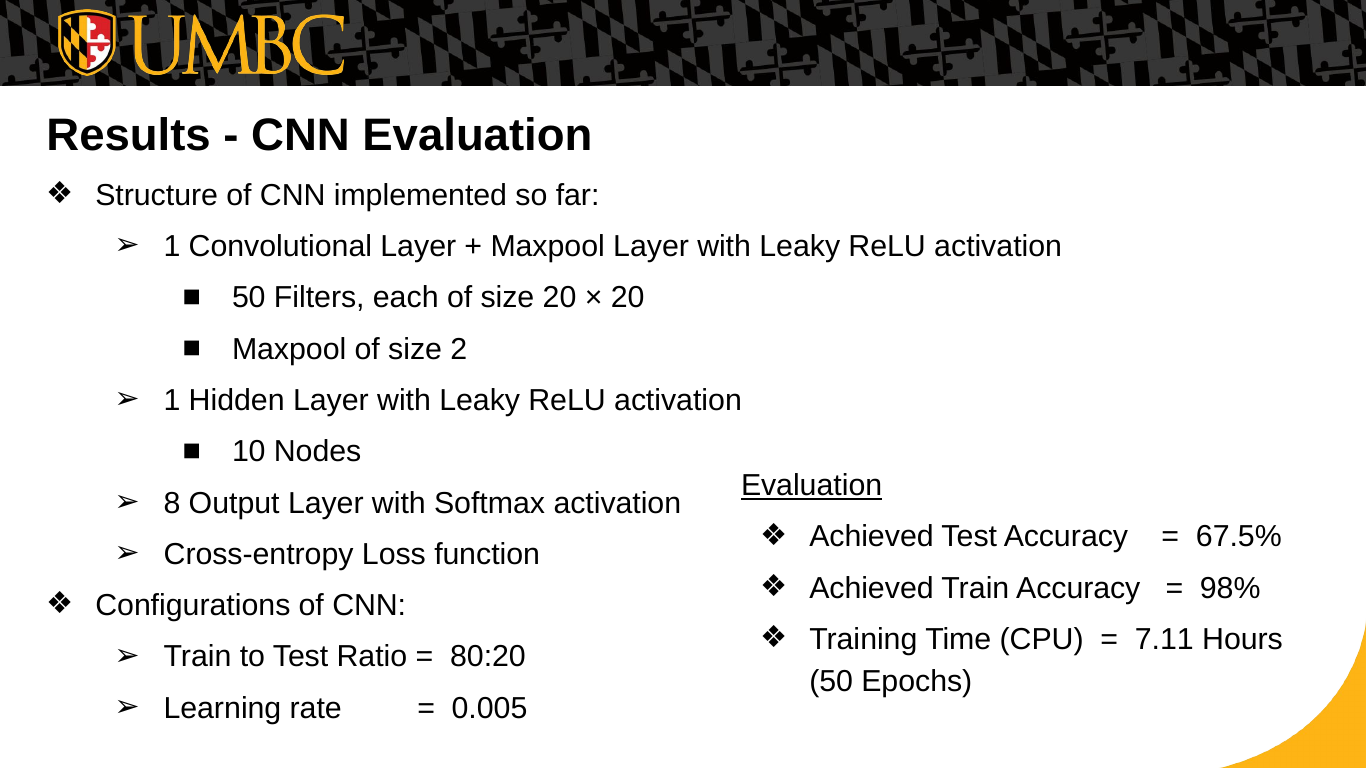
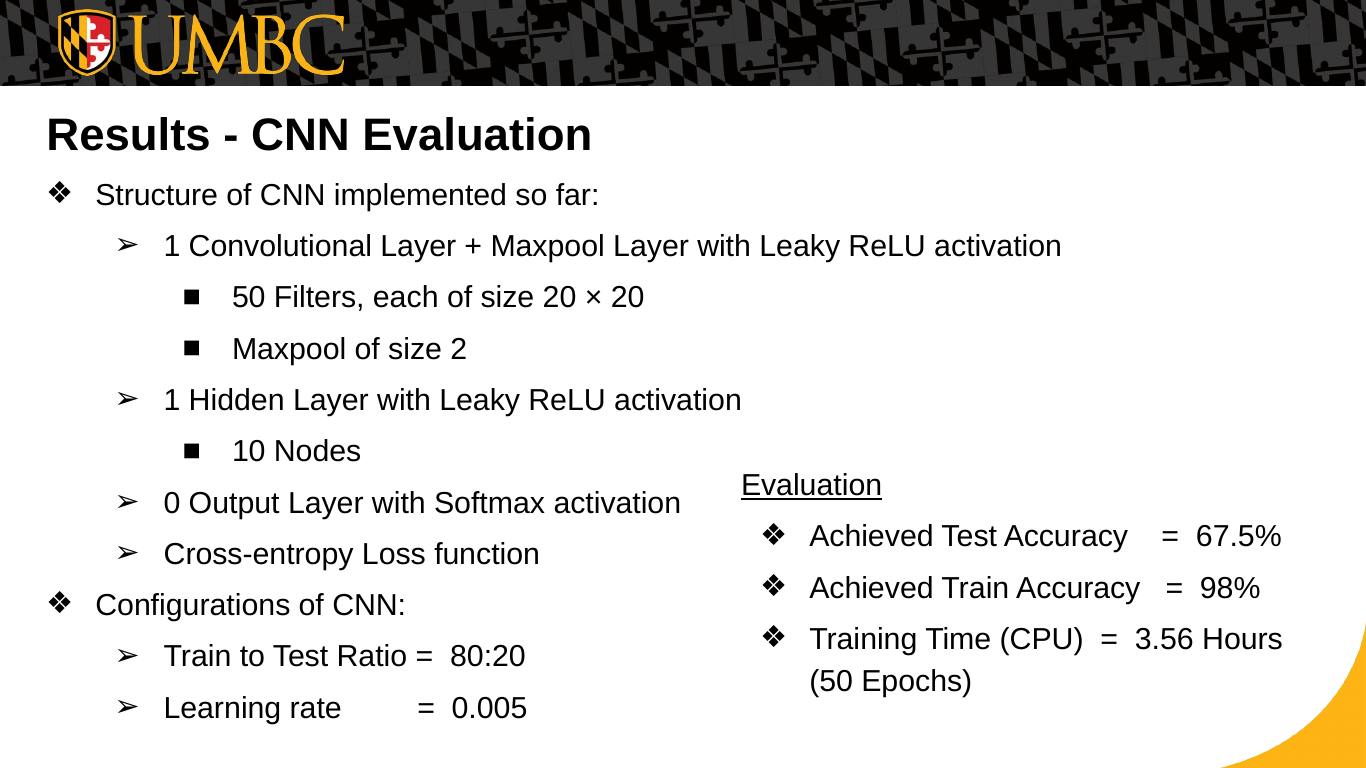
8: 8 -> 0 (172, 503)
7.11: 7.11 -> 3.56 (1164, 640)
